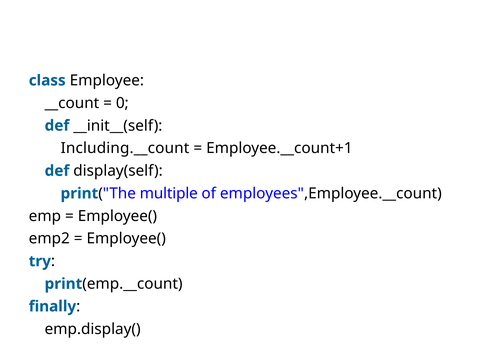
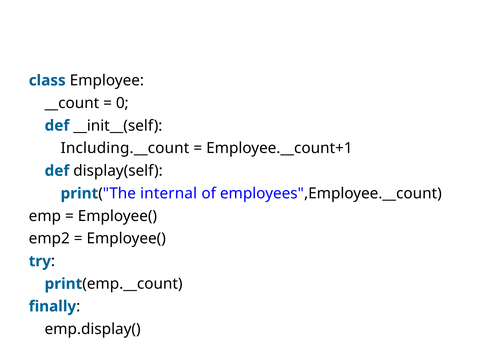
multiple: multiple -> internal (169, 194)
